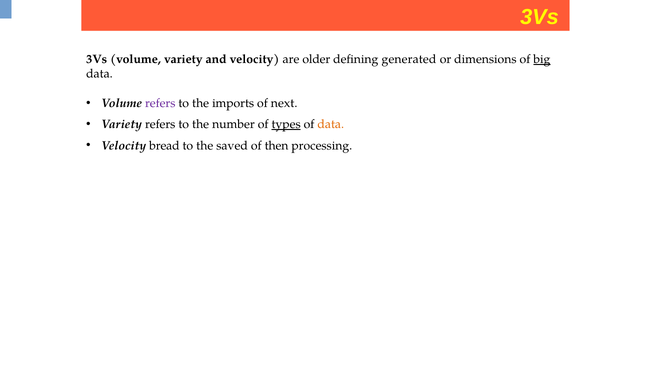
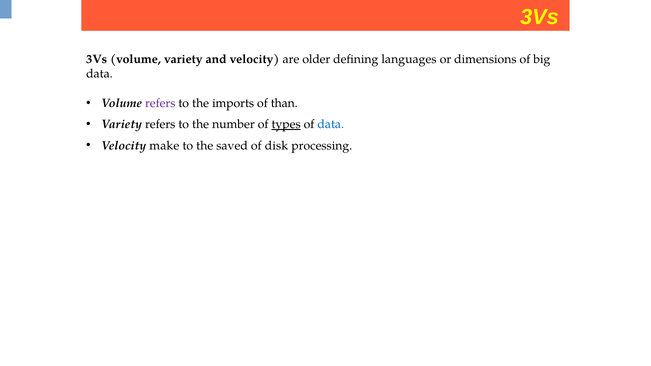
generated: generated -> languages (409, 59)
big underline: present -> none (542, 59)
next: next -> than (284, 103)
data colour: orange -> blue (331, 124)
bread: bread -> make (164, 146)
then: then -> disk (276, 146)
